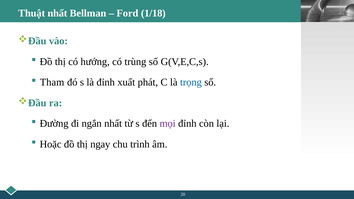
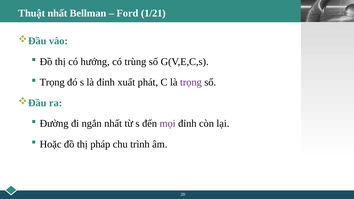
1/18: 1/18 -> 1/21 (153, 13)
Tham: Tham -> Trọng (52, 82)
trọng colour: blue -> purple (191, 82)
ngay: ngay -> pháp (100, 144)
